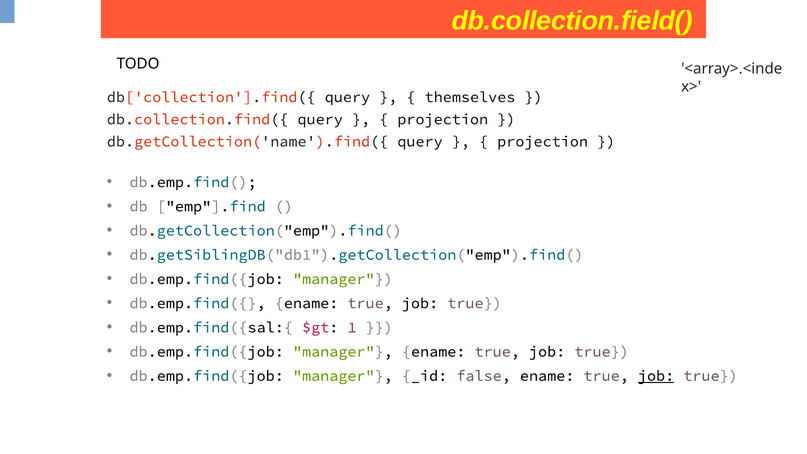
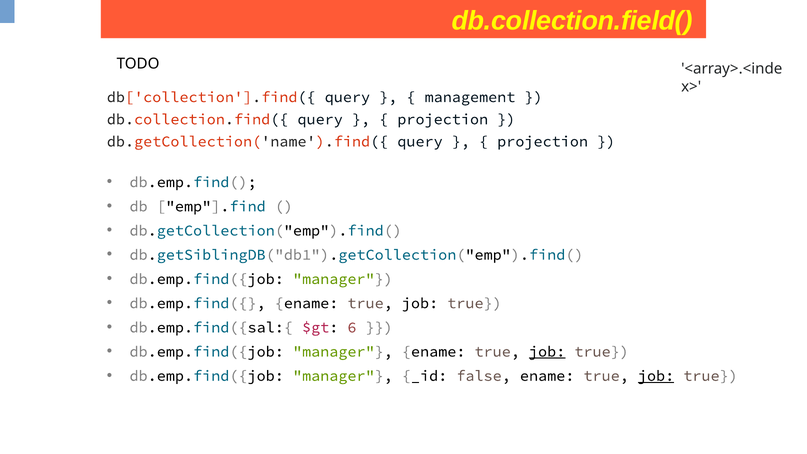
themselves: themselves -> management (470, 97)
1: 1 -> 6 (352, 327)
job underline: none -> present (547, 352)
